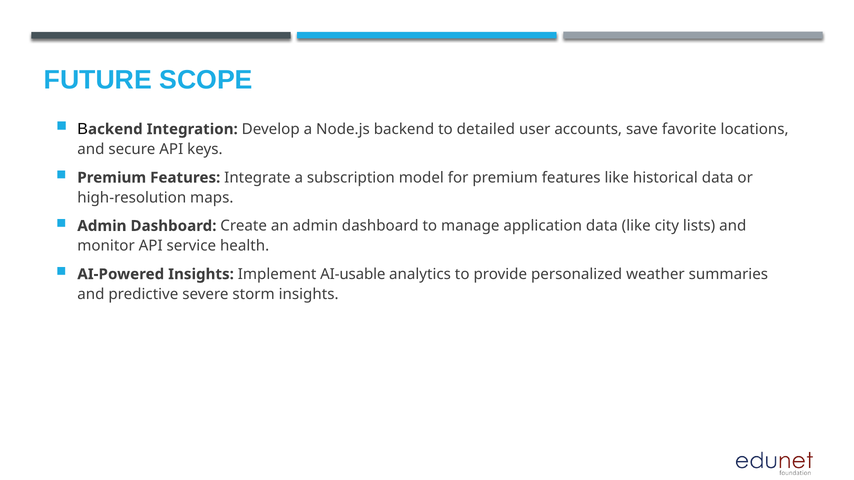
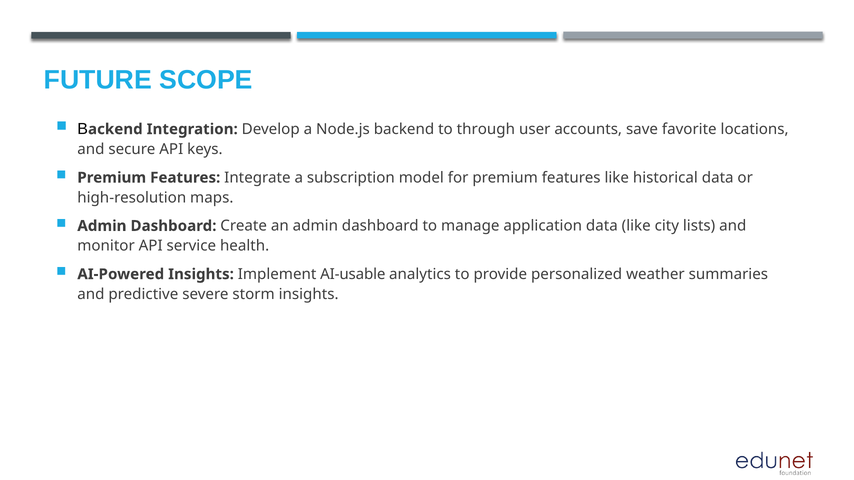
detailed: detailed -> through (486, 129)
